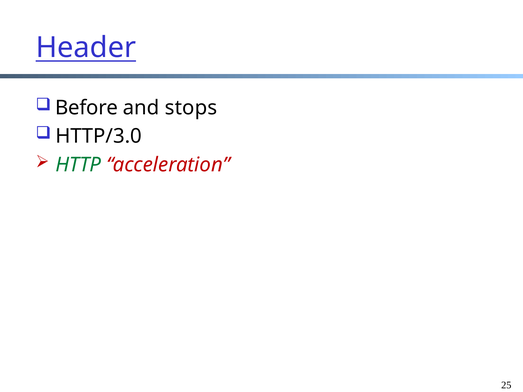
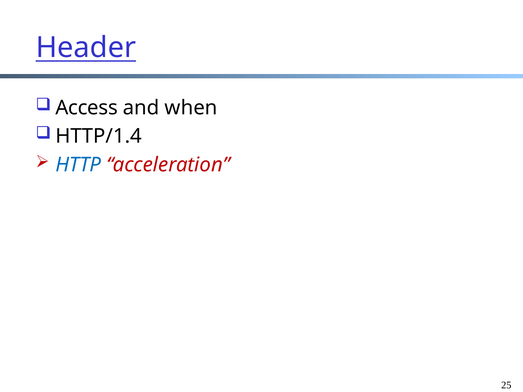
Before: Before -> Access (87, 108)
stops: stops -> when (191, 108)
HTTP/3.0: HTTP/3.0 -> HTTP/1.4 (99, 136)
HTTP colour: green -> blue (78, 165)
